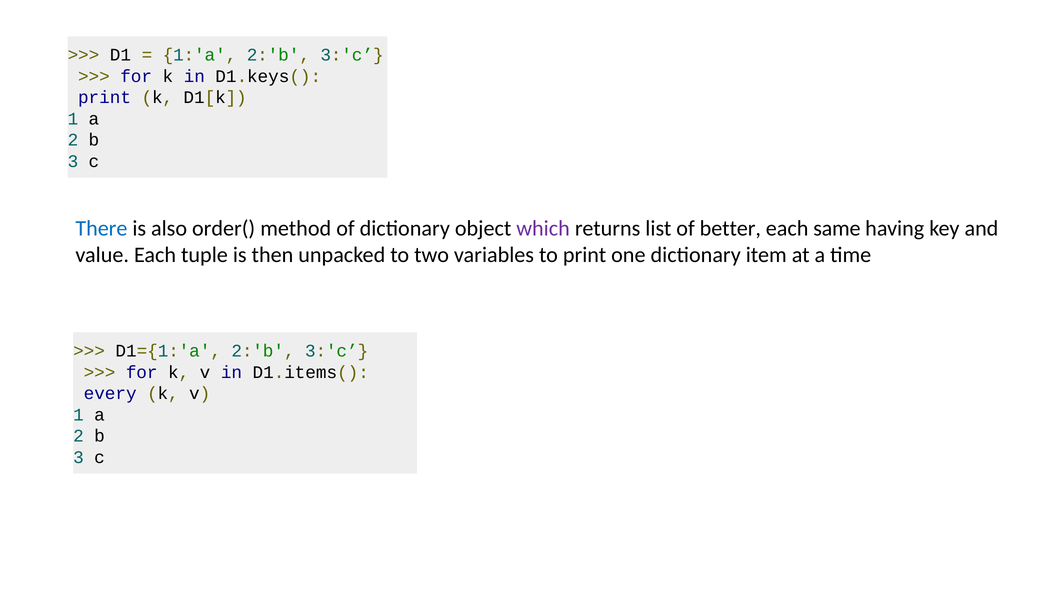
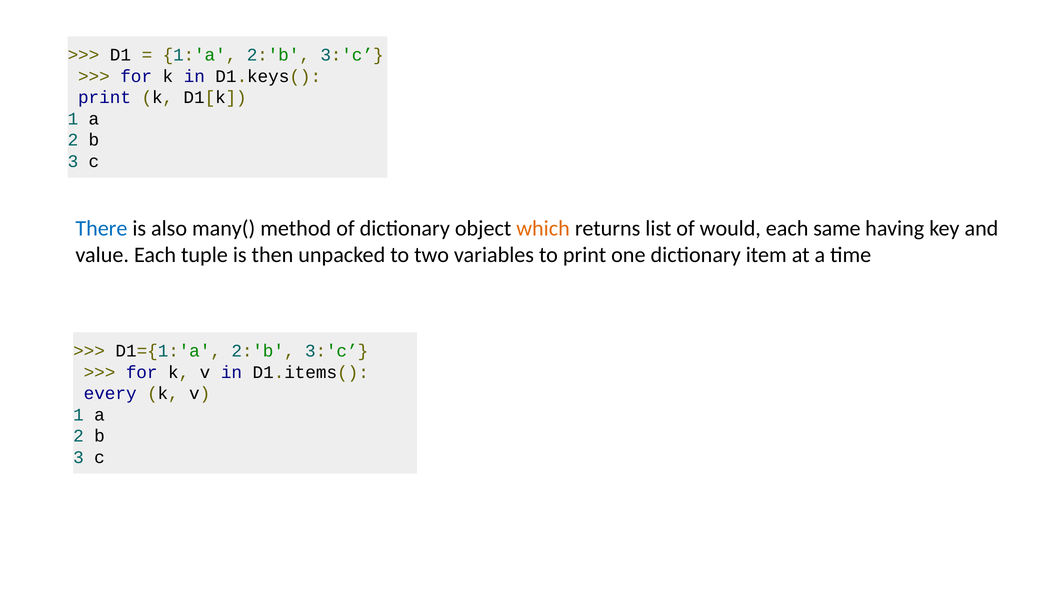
order(: order( -> many( (224, 228)
which colour: purple -> orange (543, 228)
better: better -> would (730, 228)
